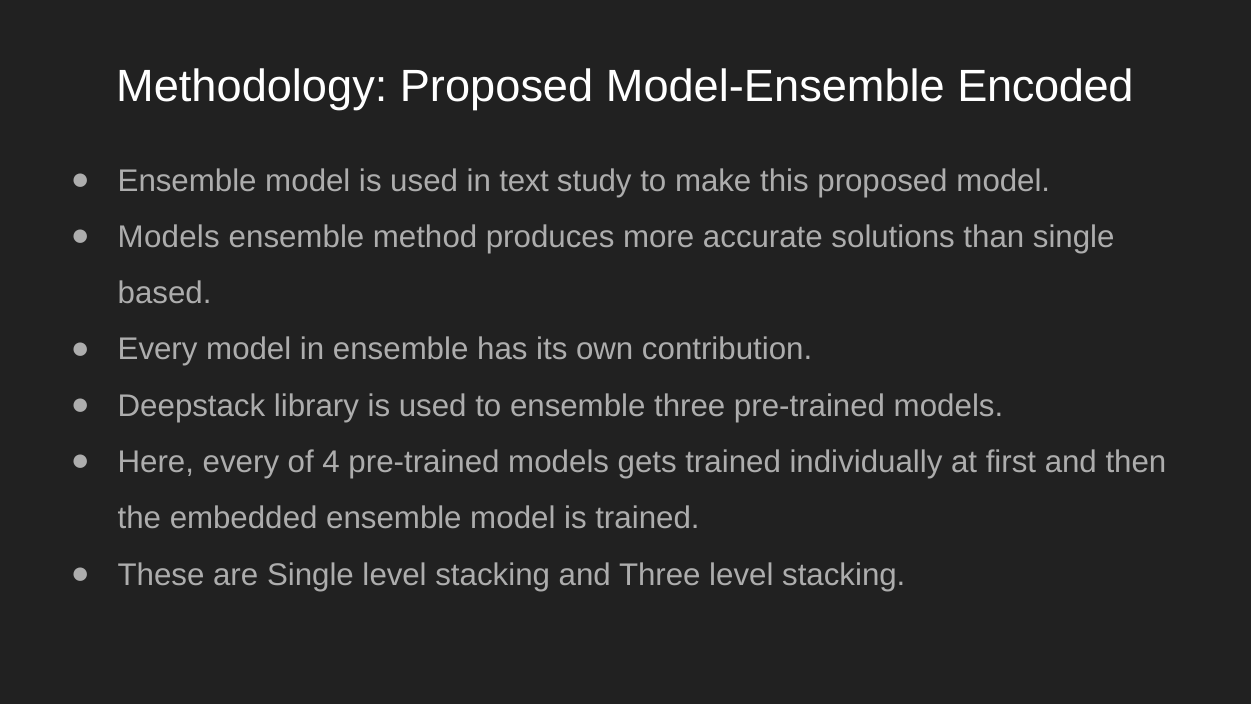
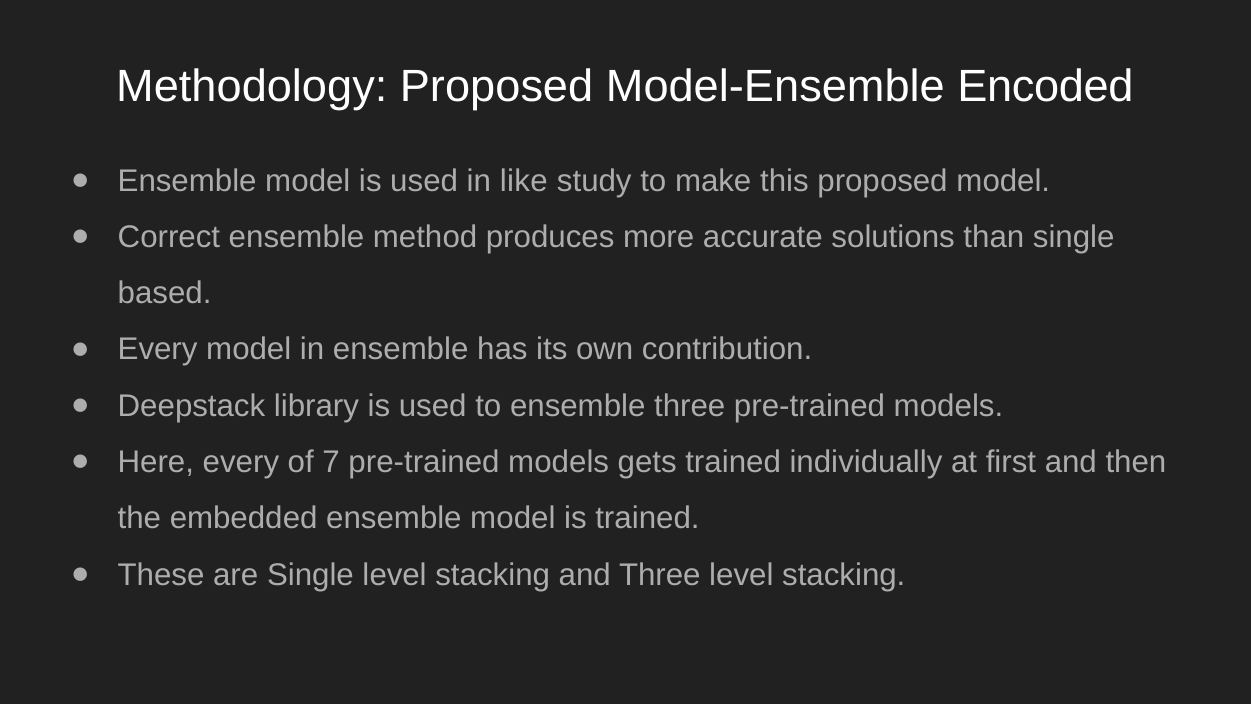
text: text -> like (524, 181)
Models: Models -> Correct (169, 237)
4: 4 -> 7 (331, 462)
